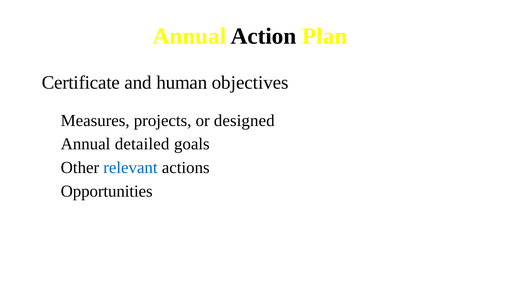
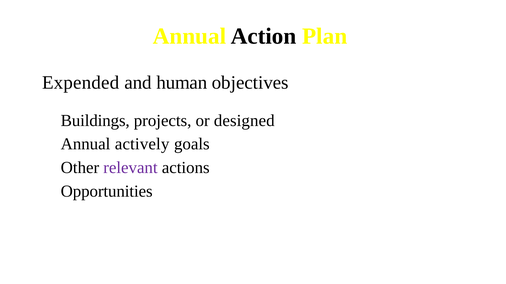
Certificate: Certificate -> Expended (81, 83)
Measures: Measures -> Buildings (95, 121)
detailed: detailed -> actively (142, 144)
relevant colour: blue -> purple (130, 168)
